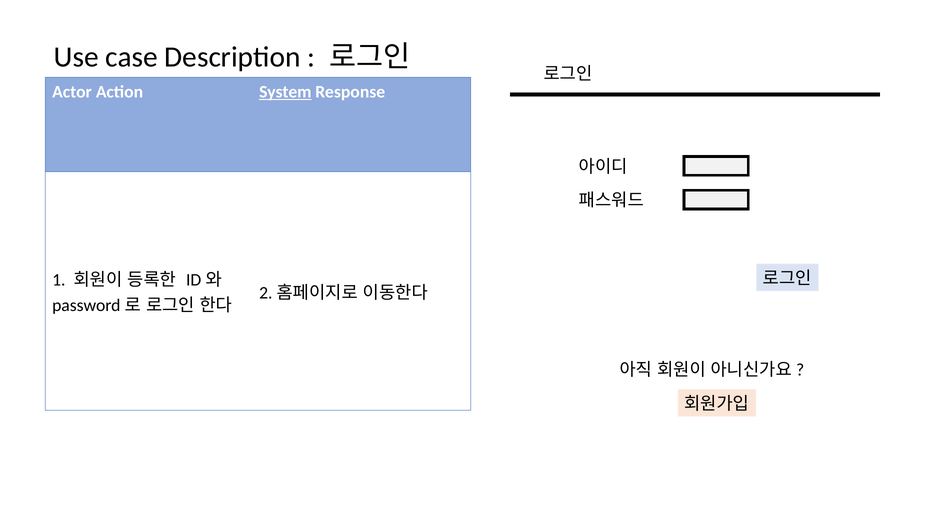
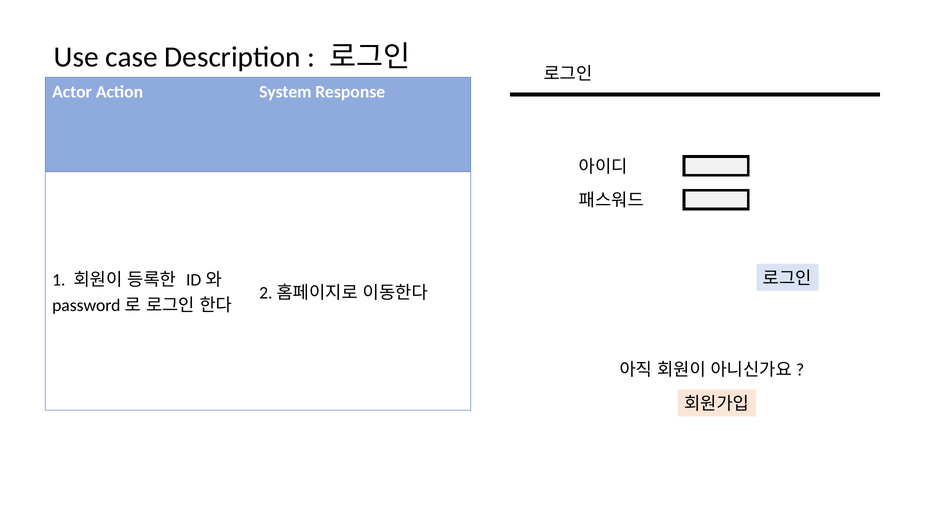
System underline: present -> none (285, 92)
